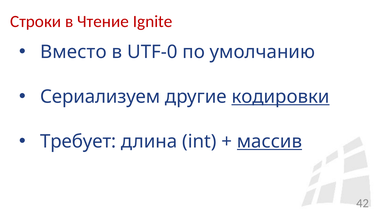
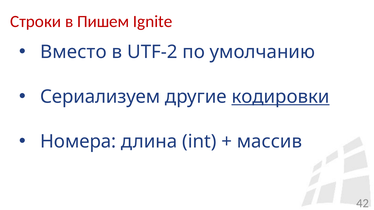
Чтение: Чтение -> Пишем (103, 21)
UTF-0: UTF-0 -> UTF-2 (152, 52)
Требует: Требует -> Номера (78, 142)
массив underline: present -> none (269, 142)
